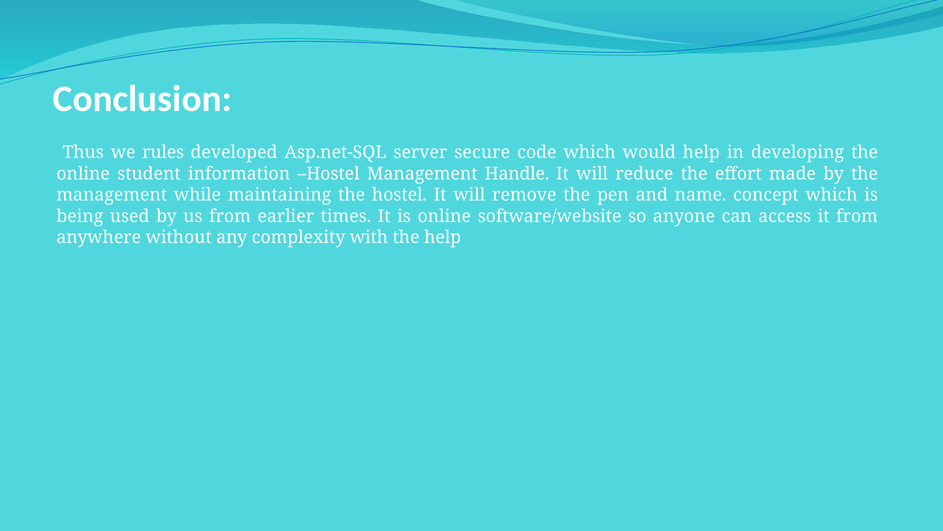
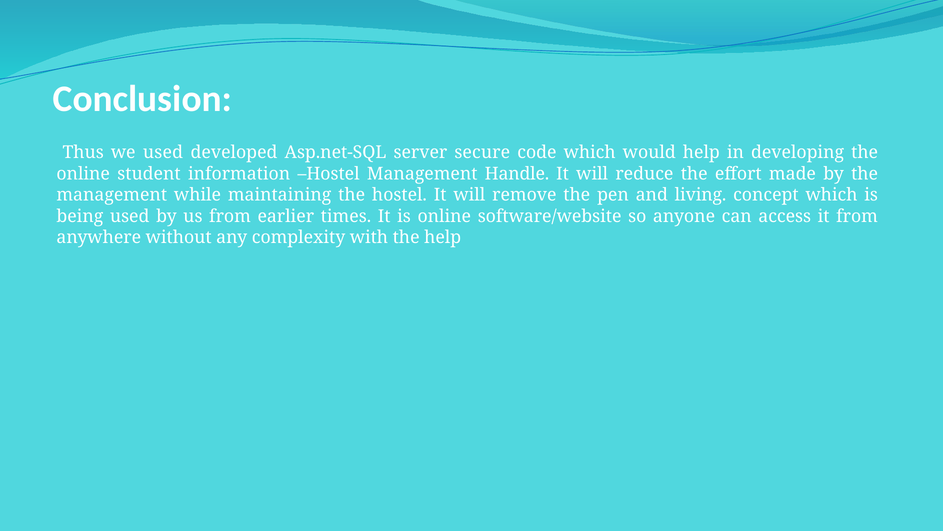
we rules: rules -> used (163, 152)
name: name -> living (701, 195)
